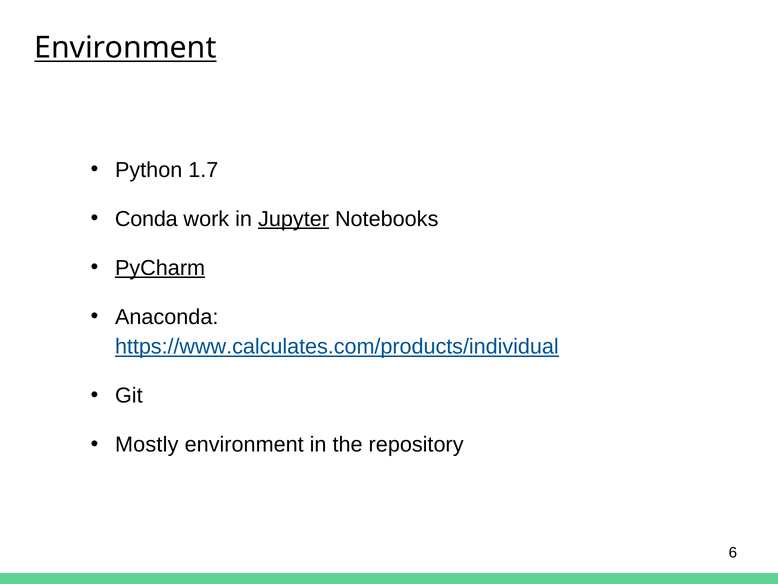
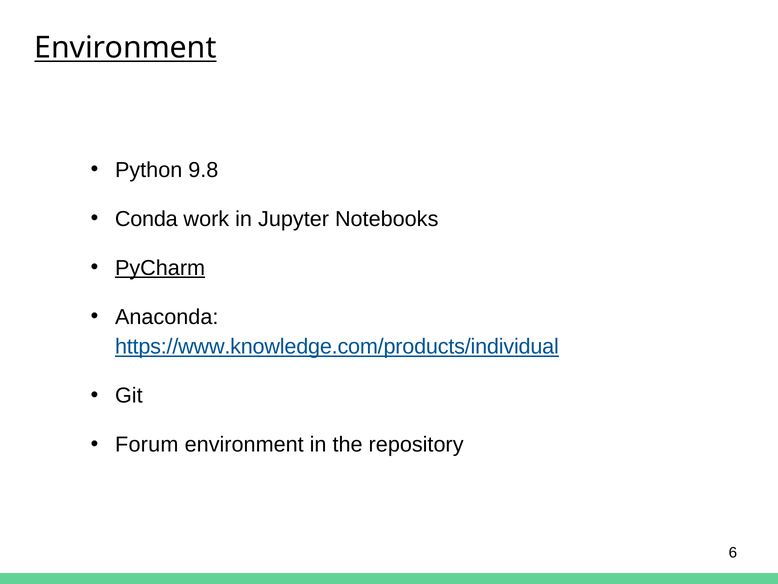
1.7: 1.7 -> 9.8 (203, 170)
Jupyter underline: present -> none (294, 219)
https://www.calculates.com/products/individual: https://www.calculates.com/products/individual -> https://www.knowledge.com/products/individual (337, 346)
Mostly: Mostly -> Forum (147, 444)
